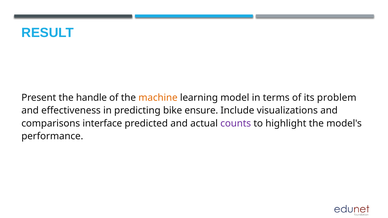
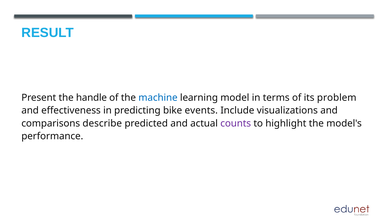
machine colour: orange -> blue (158, 98)
ensure: ensure -> events (201, 111)
interface: interface -> describe (102, 123)
